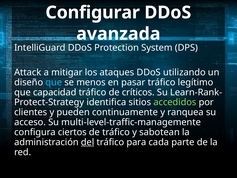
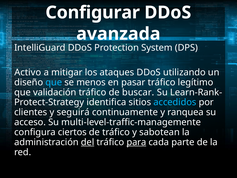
Attack: Attack -> Activo (28, 72)
capacidad: capacidad -> validación (55, 92)
críticos: críticos -> buscar (138, 92)
accedidos colour: light green -> light blue (175, 102)
pueden: pueden -> seguirá (73, 112)
para underline: none -> present (136, 142)
